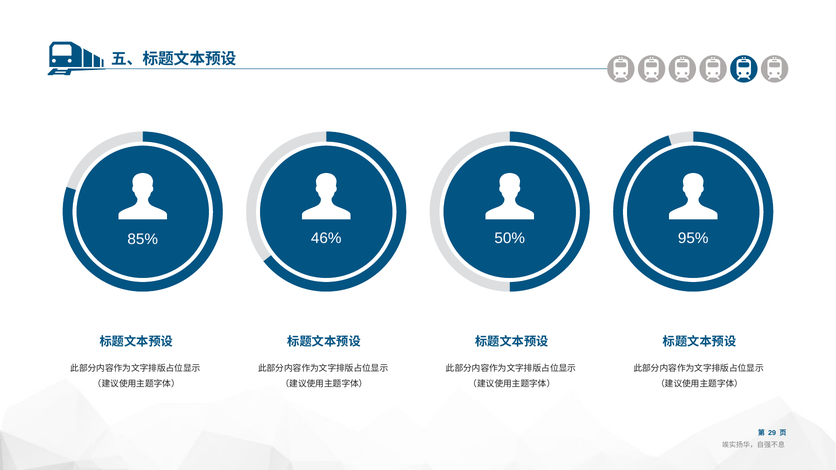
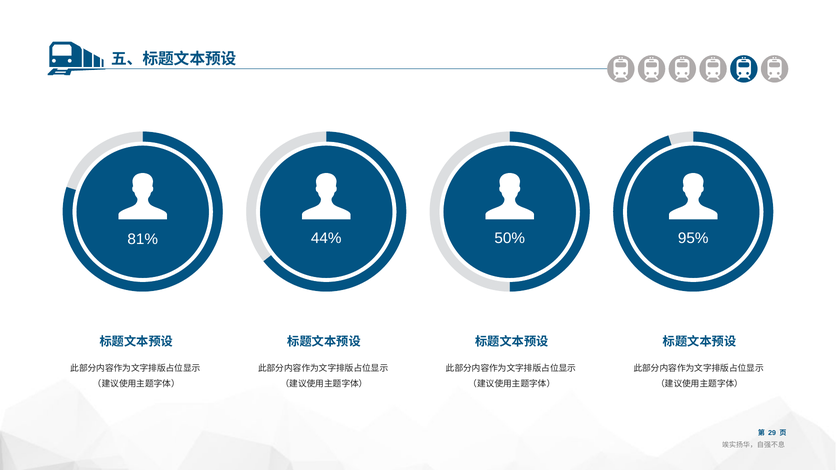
46%: 46% -> 44% (326, 238)
85%: 85% -> 81% (143, 240)
